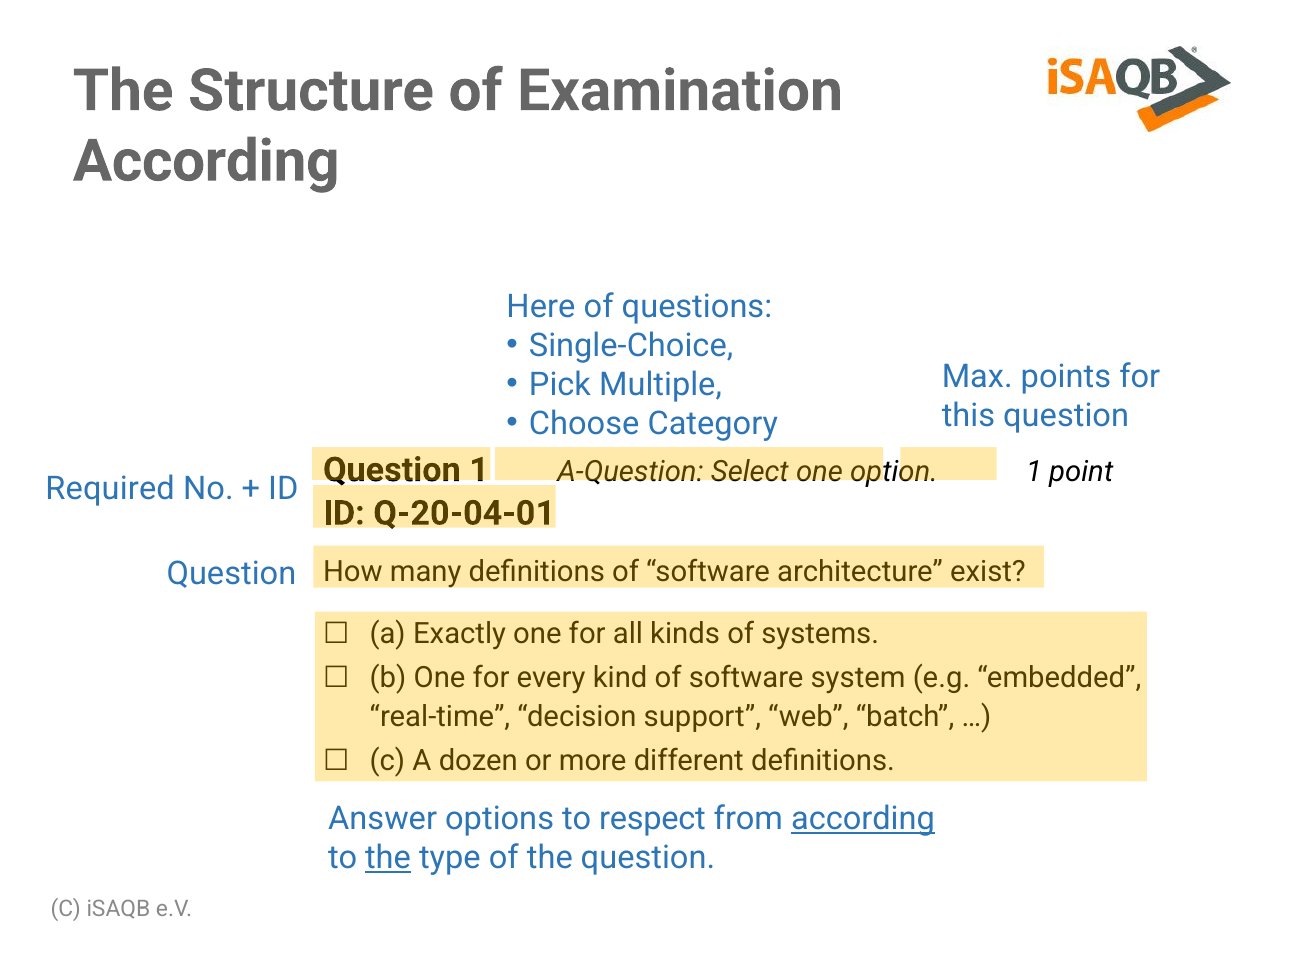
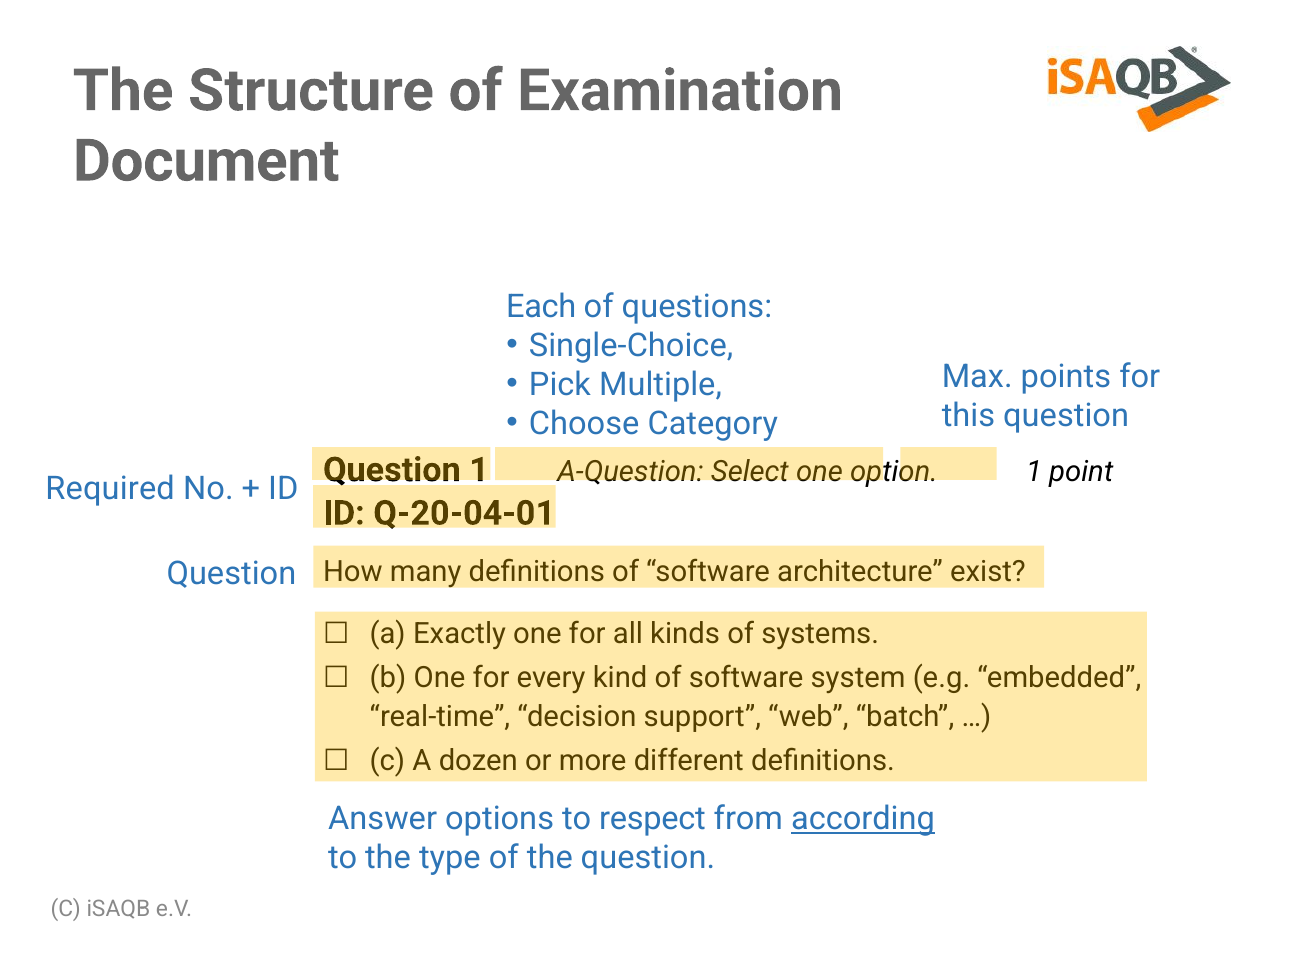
According: According -> Document (206, 161)
Here: Here -> Each (541, 307)
the underline: present -> none (388, 858)
